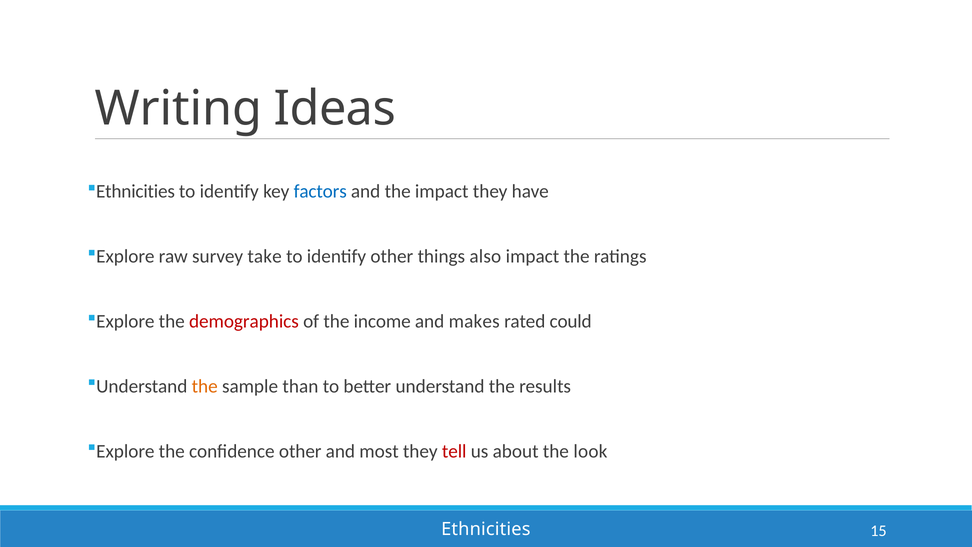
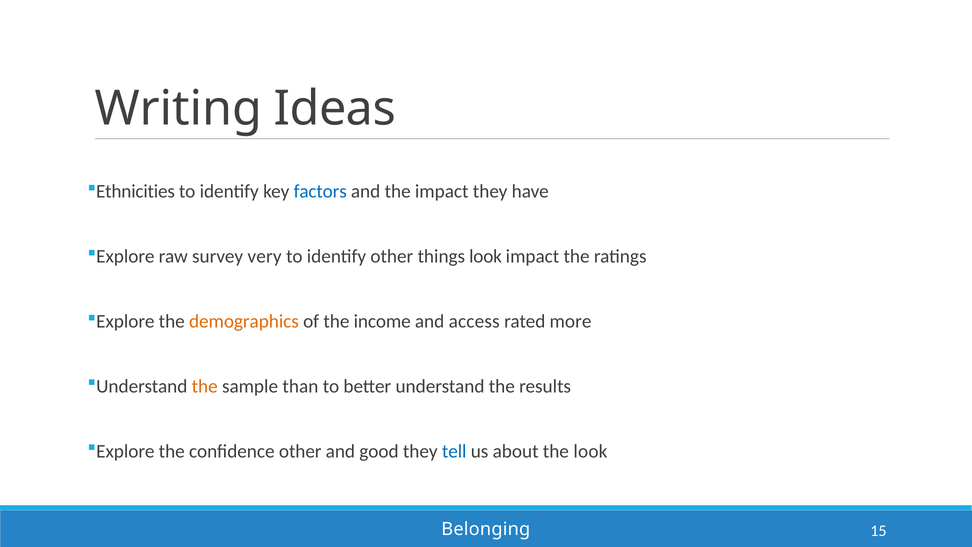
take: take -> very (265, 256)
things also: also -> look (486, 256)
demographics colour: red -> orange (244, 321)
makes: makes -> access (474, 321)
could: could -> more (571, 321)
most: most -> good (379, 451)
tell colour: red -> blue (454, 451)
Ethnicities: Ethnicities -> Belonging (486, 529)
